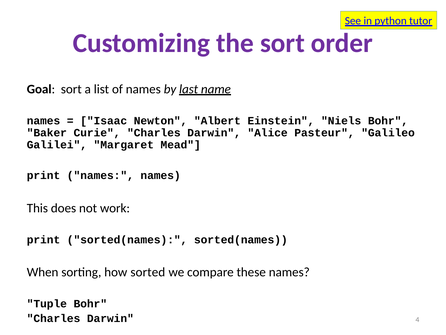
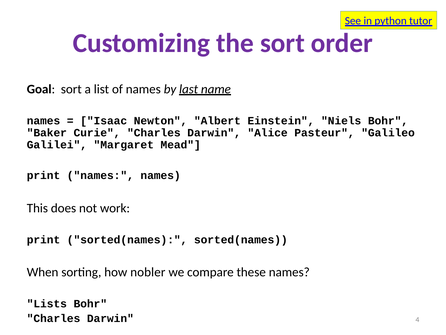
sorted: sorted -> nobler (148, 272)
Tuple: Tuple -> Lists (47, 303)
